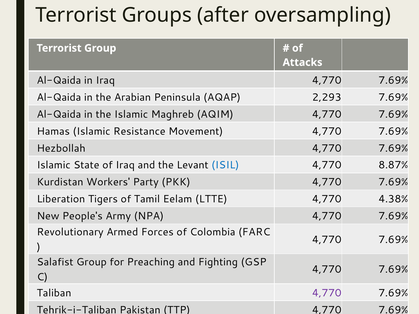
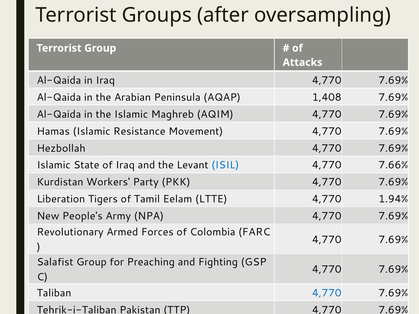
2,293: 2,293 -> 1,408 (327, 97)
8.87%: 8.87% -> 7.66% (393, 165)
4.38%: 4.38% -> 1.94% (393, 199)
4,770 colour: purple -> blue (327, 293)
